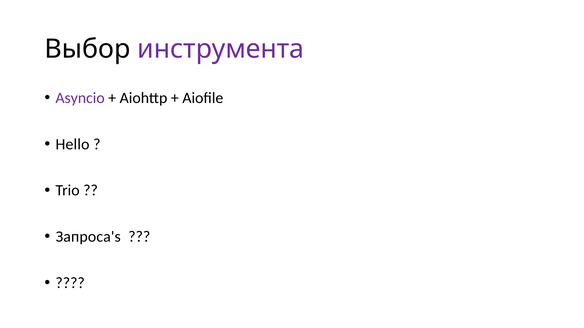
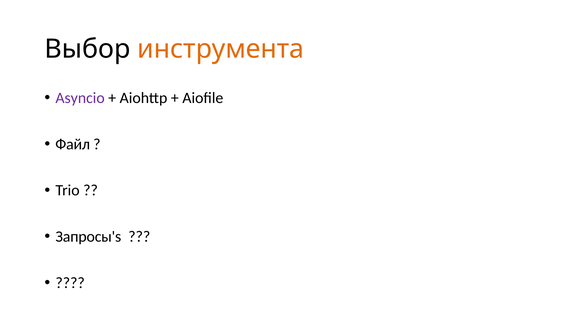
инструмента colour: purple -> orange (221, 49)
Hello: Hello -> Файл (73, 144)
Запроса's: Запроса's -> Запросы's (88, 237)
